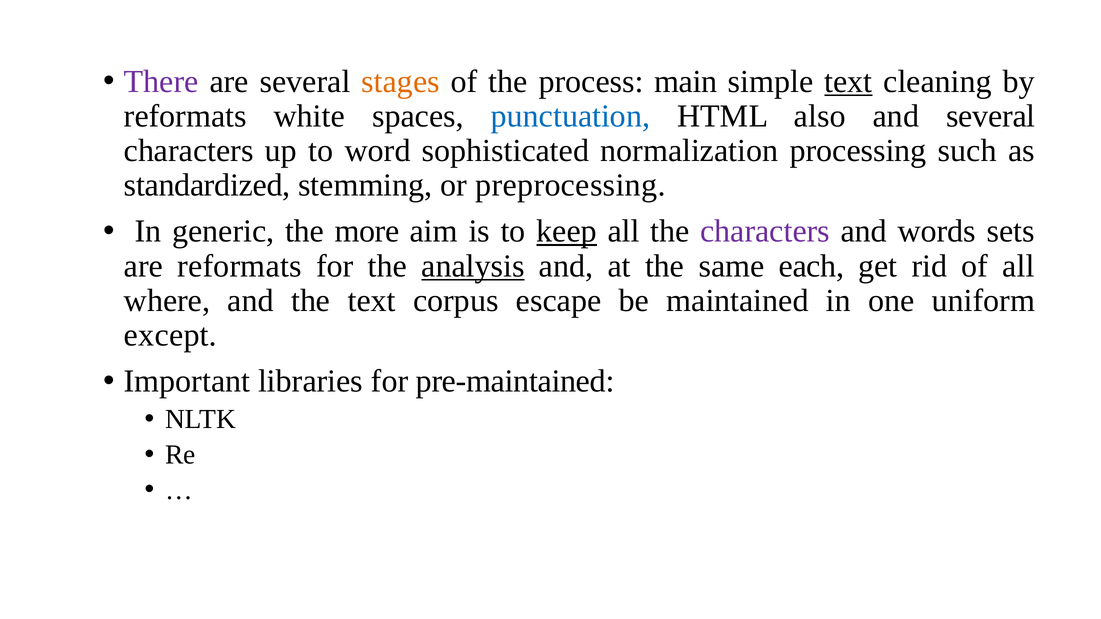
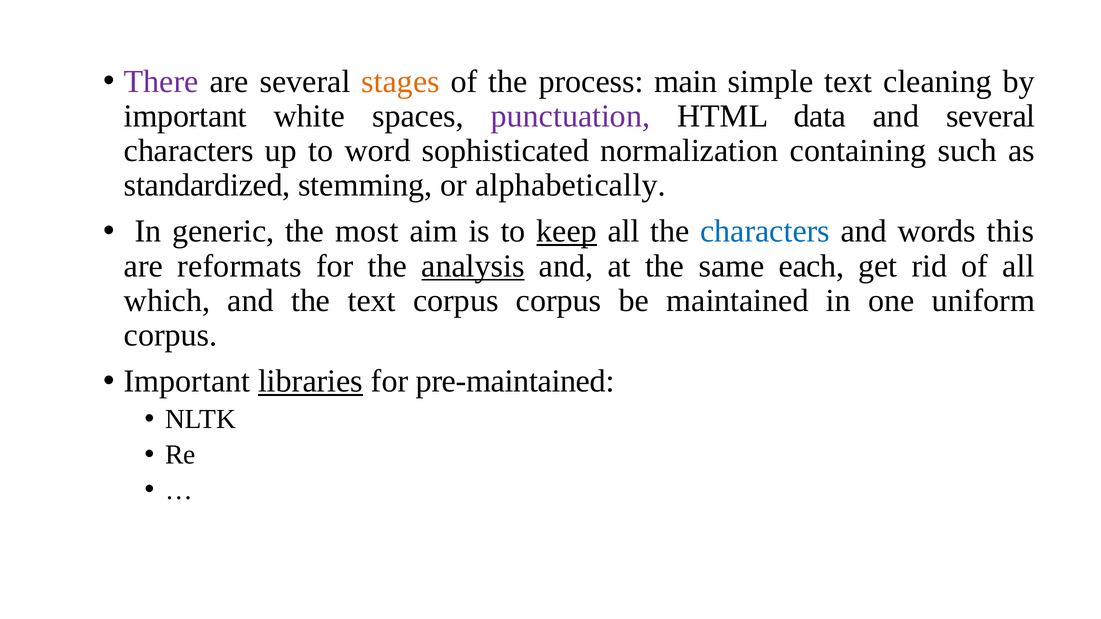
text underline: present -> none (848, 82)
reformats: reformats -> important (185, 116)
punctuation colour: blue -> purple (570, 116)
also: also -> data (820, 116)
processing: processing -> containing (858, 151)
preprocessing: preprocessing -> alphabetically (571, 185)
more: more -> most (367, 231)
characters colour: purple -> blue (765, 231)
sets: sets -> this (1011, 231)
where: where -> which (167, 301)
corpus escape: escape -> corpus (559, 301)
except: except -> corpus (171, 335)
libraries underline: none -> present (311, 381)
